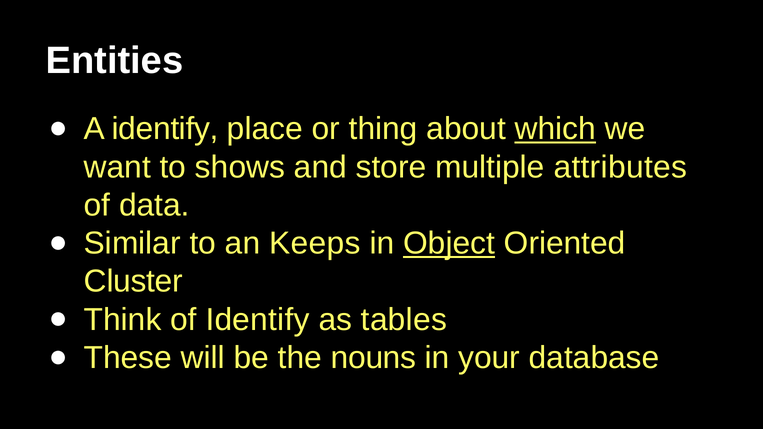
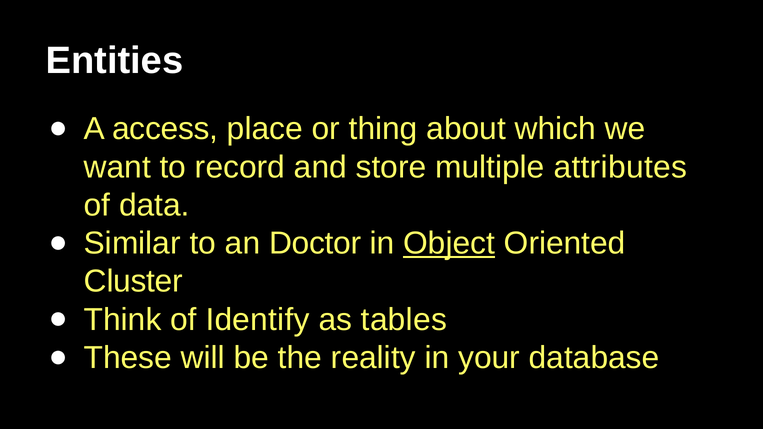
A identify: identify -> access (165, 129)
which underline: present -> none (555, 129)
shows: shows -> record (240, 167)
Keeps: Keeps -> Doctor (315, 243)
nouns: nouns -> reality (373, 358)
